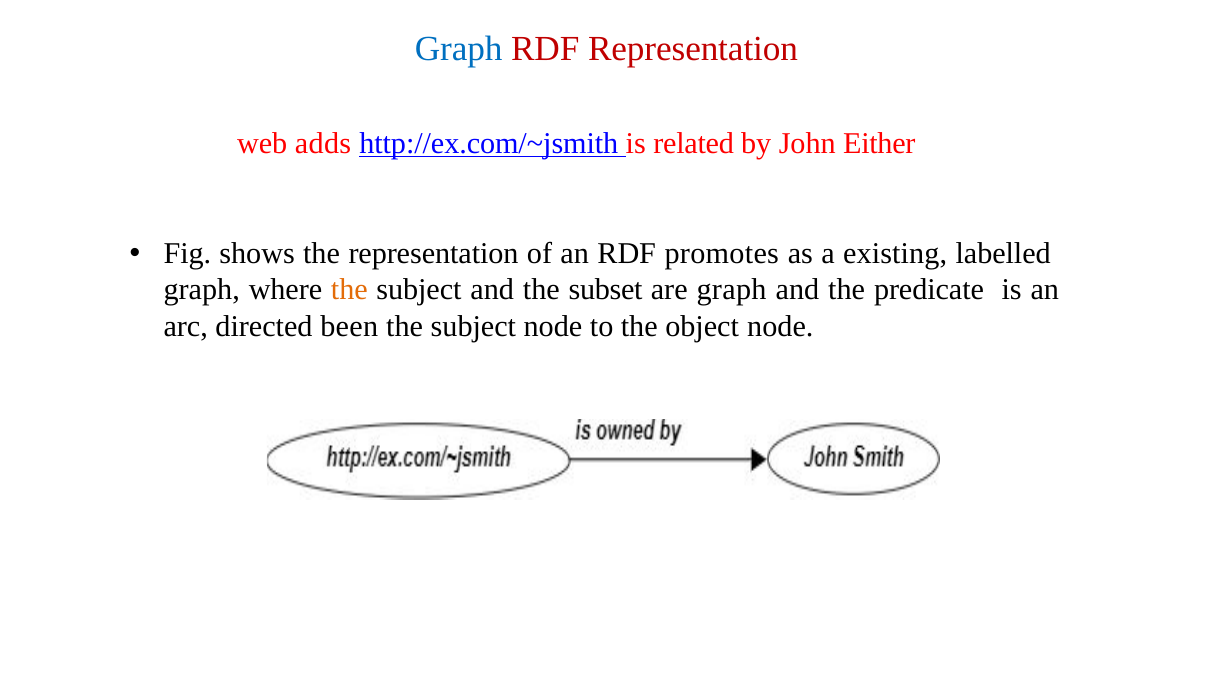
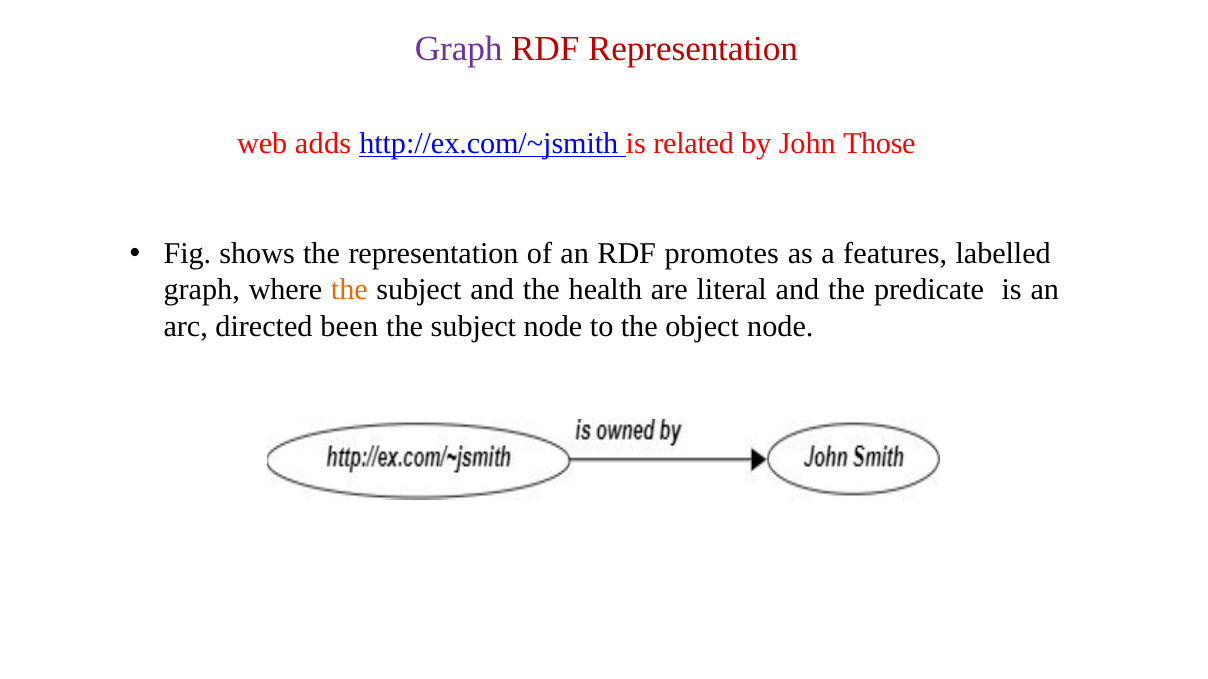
Graph colour: blue -> purple (459, 49)
Either: Either -> Those (879, 143)
existing: existing -> features (895, 254)
subset: subset -> health (605, 290)
are graph: graph -> literal (732, 290)
